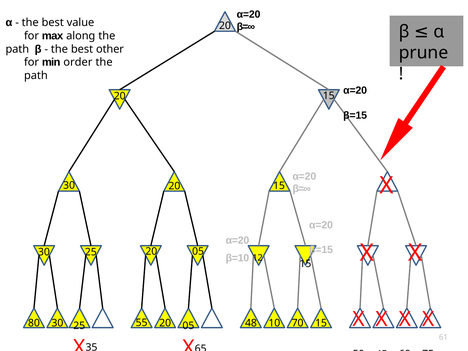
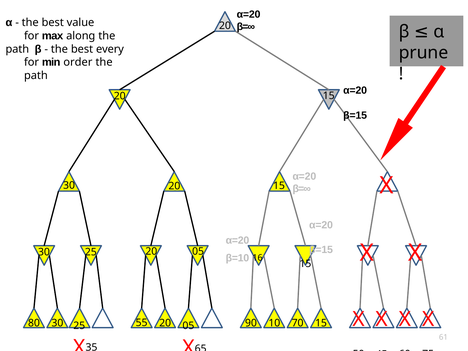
other: other -> every (110, 49)
12: 12 -> 16 (258, 258)
48: 48 -> 90 (251, 323)
